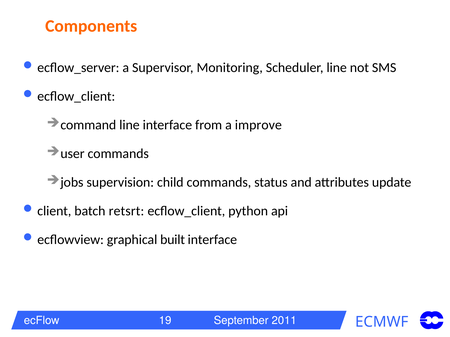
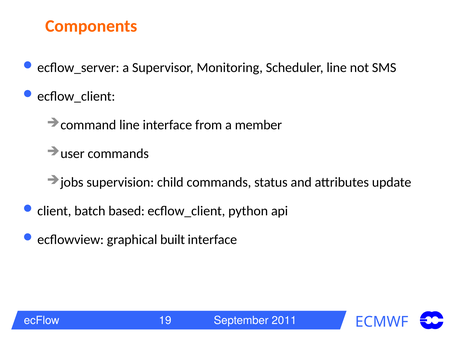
improve: improve -> member (258, 125)
retsrt: retsrt -> based (127, 211)
